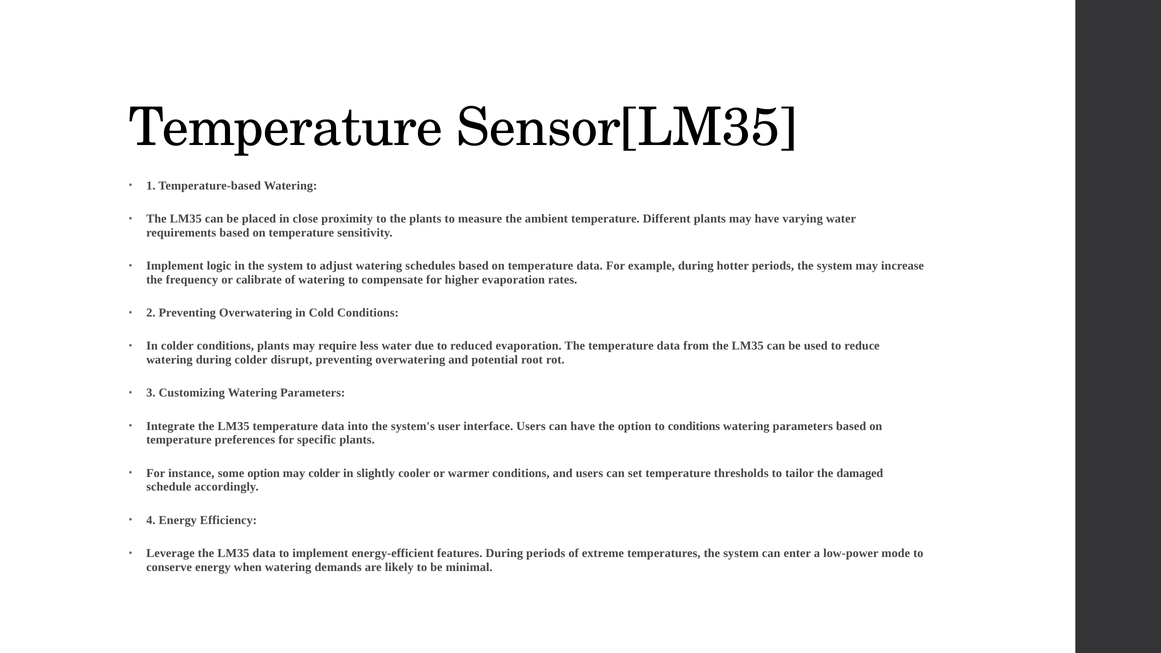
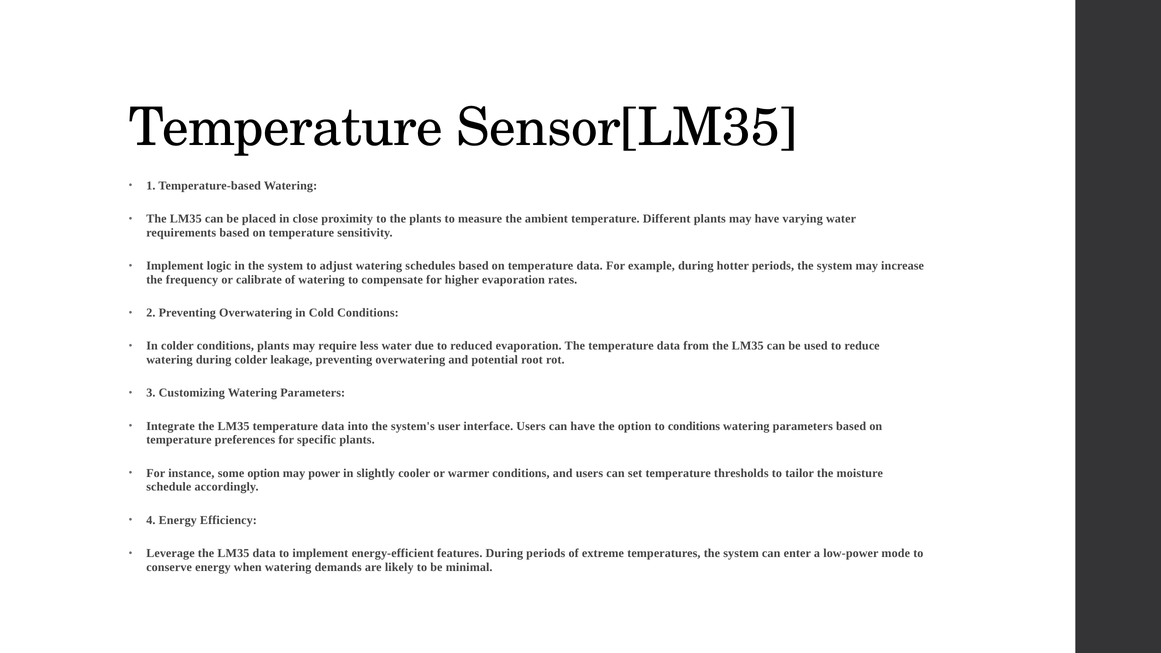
disrupt: disrupt -> leakage (291, 360)
may colder: colder -> power (324, 473)
damaged: damaged -> moisture (860, 473)
